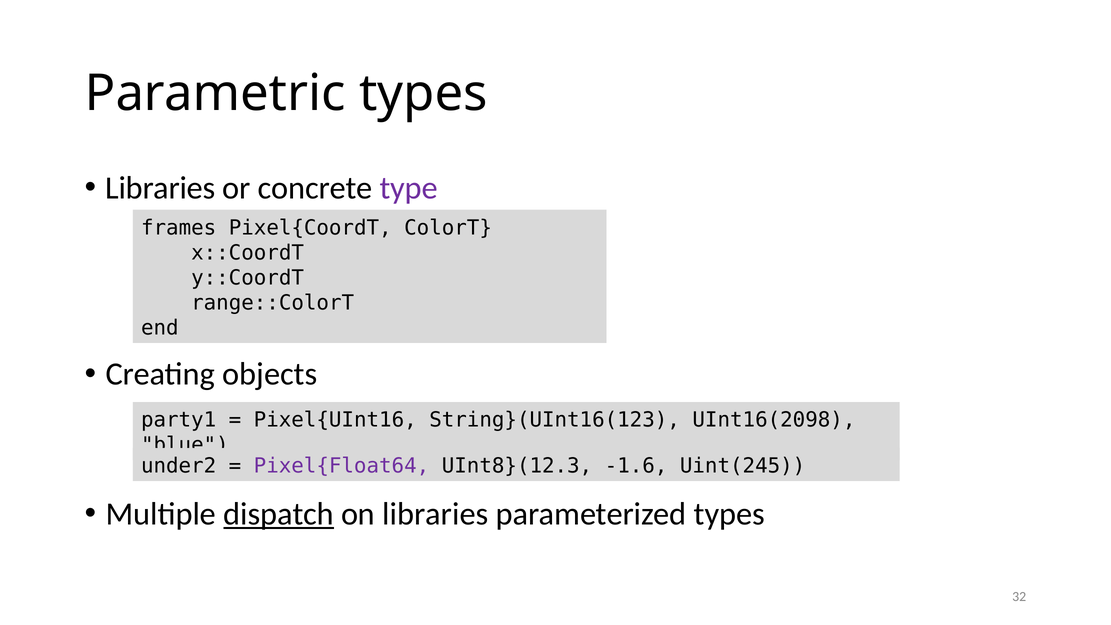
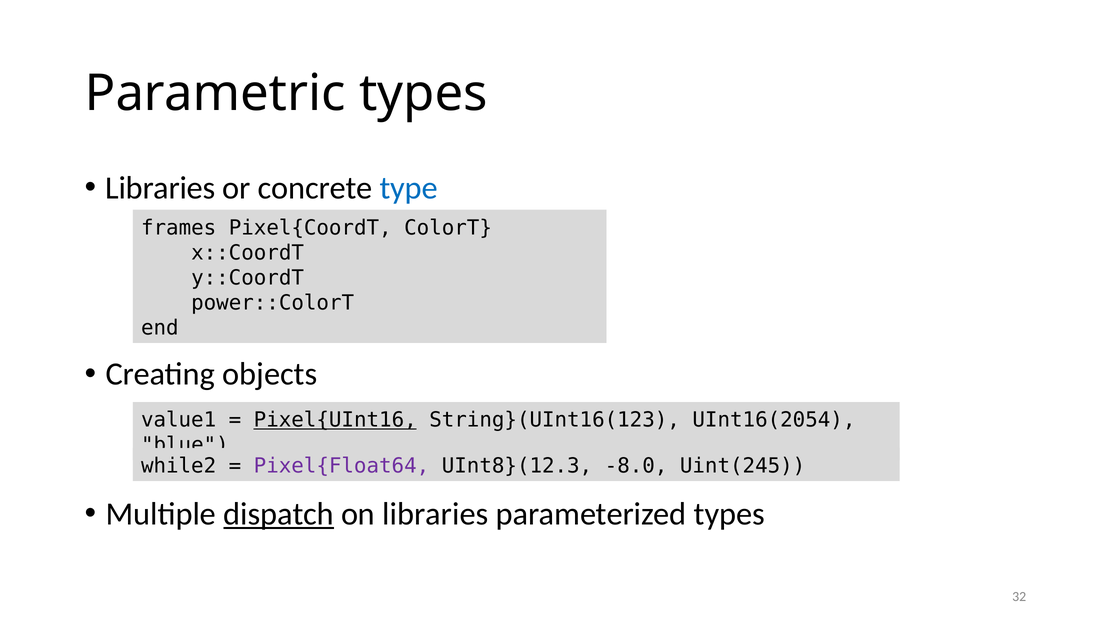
type colour: purple -> blue (409, 188)
range::ColorT: range::ColorT -> power::ColorT (273, 303)
party1: party1 -> value1 (179, 420)
Pixel{UInt16 underline: none -> present (335, 420)
UInt16(2098: UInt16(2098 -> UInt16(2054 (774, 420)
under2: under2 -> while2 (179, 466)
-1.6: -1.6 -> -8.0 (636, 466)
